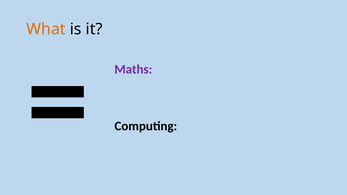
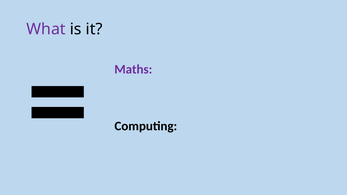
What colour: orange -> purple (46, 29)
